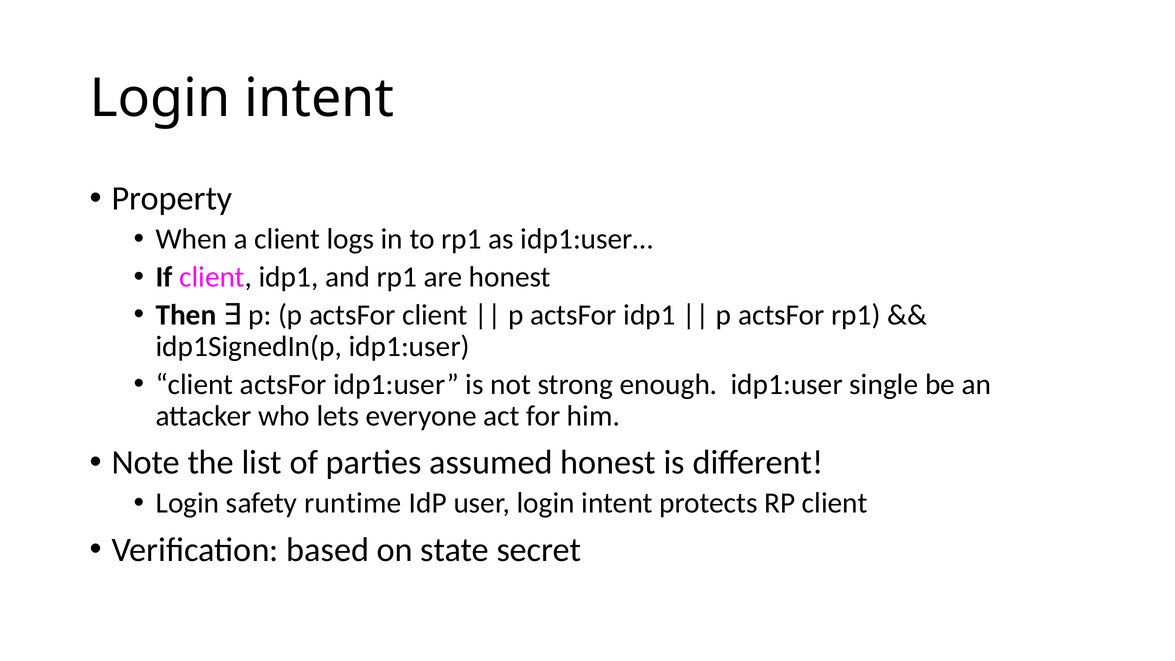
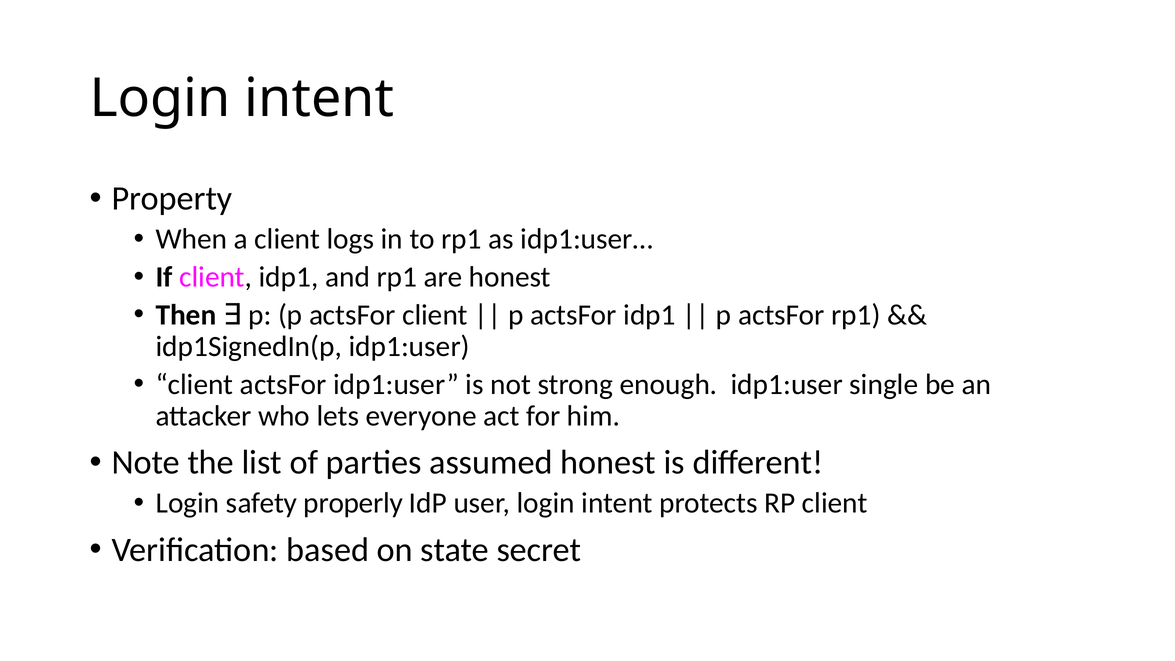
runtime: runtime -> properly (353, 503)
